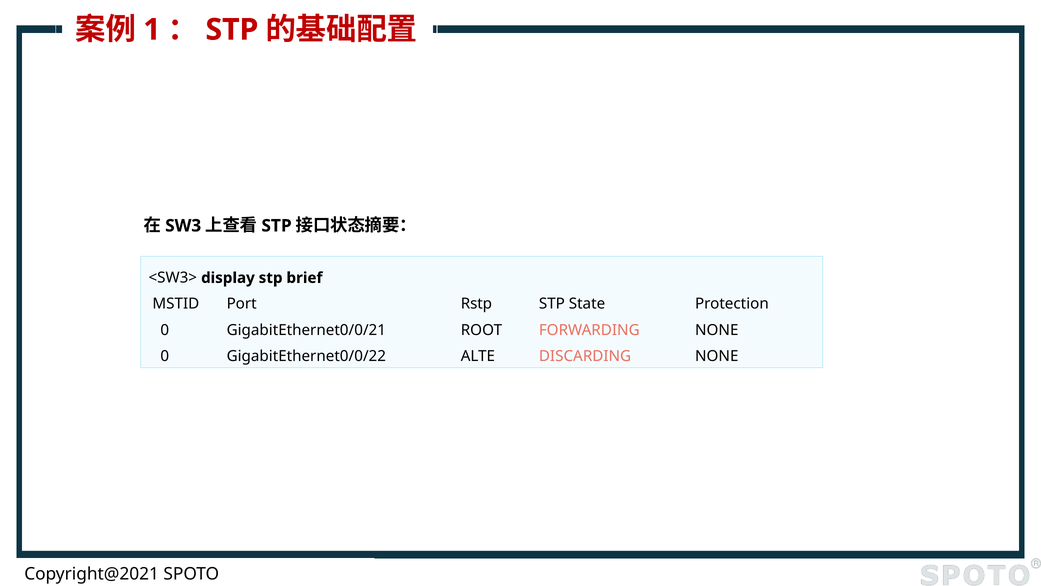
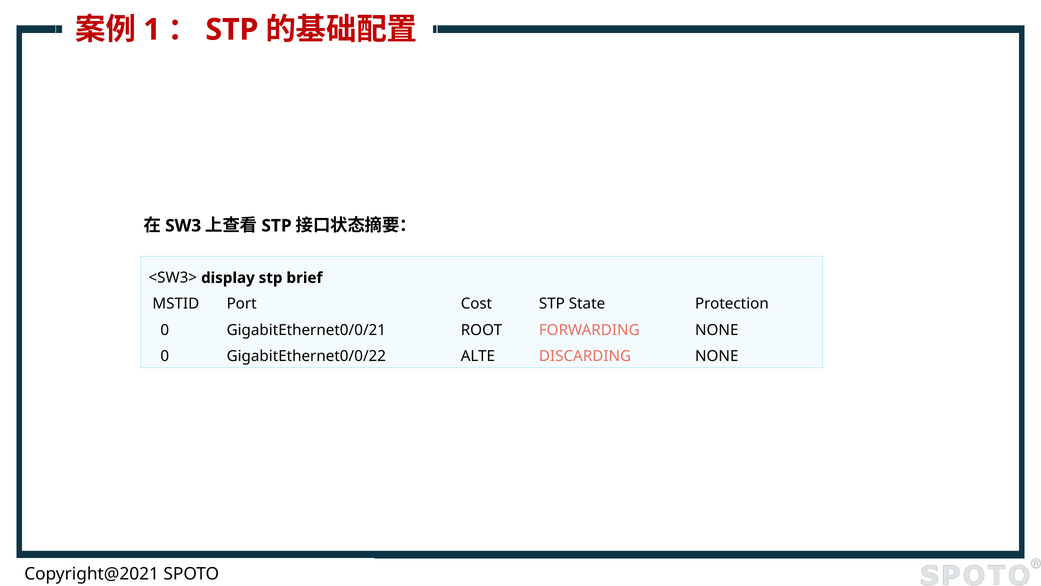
Rstp: Rstp -> Cost (476, 304)
